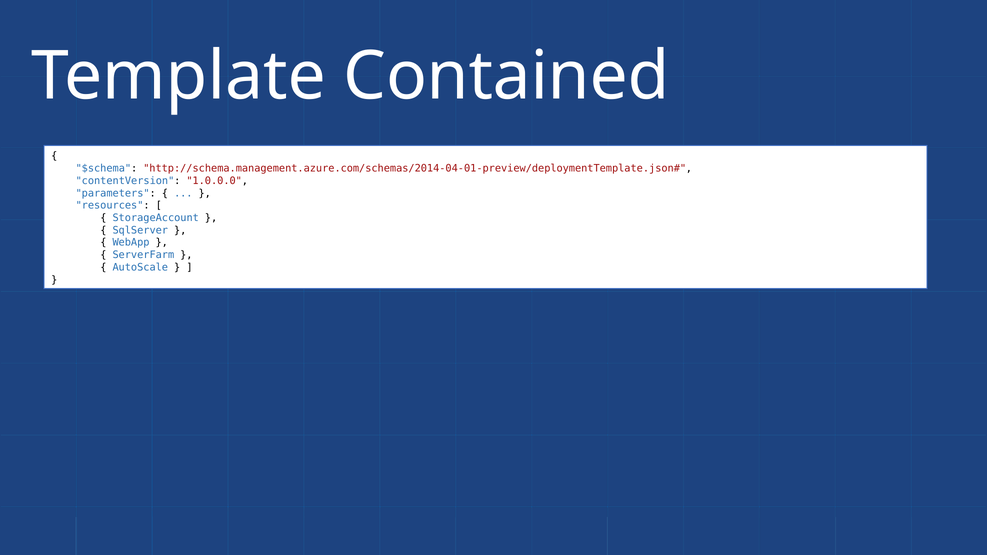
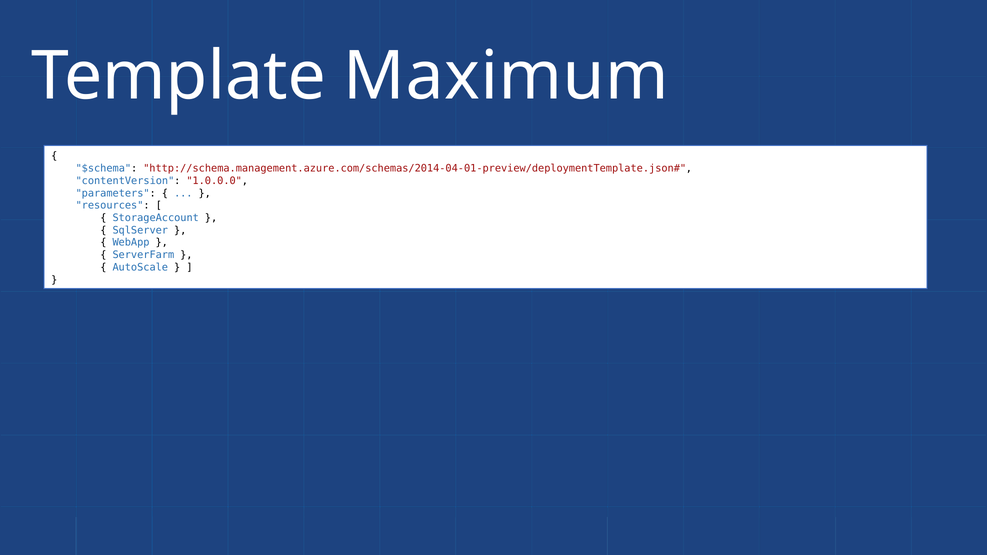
Contained: Contained -> Maximum (506, 76)
